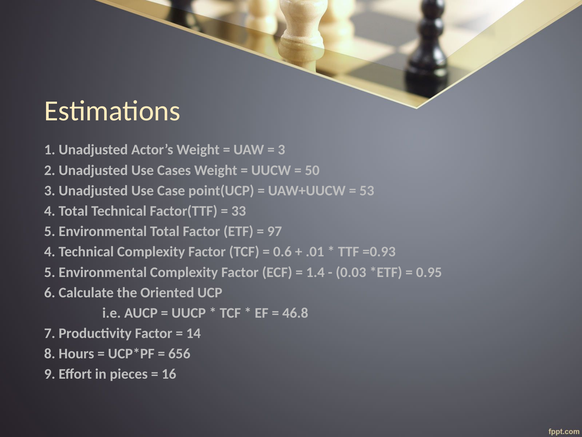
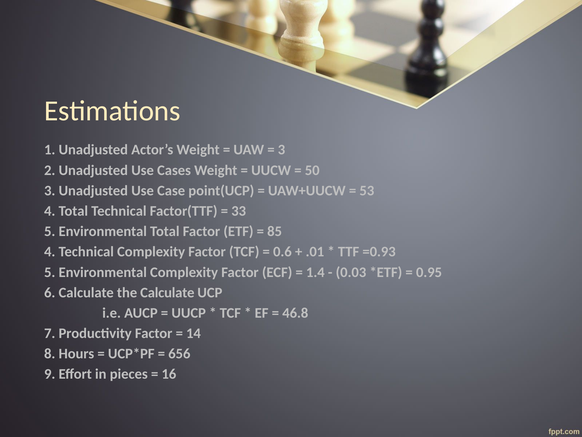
97: 97 -> 85 (275, 231)
the Oriented: Oriented -> Calculate (167, 292)
